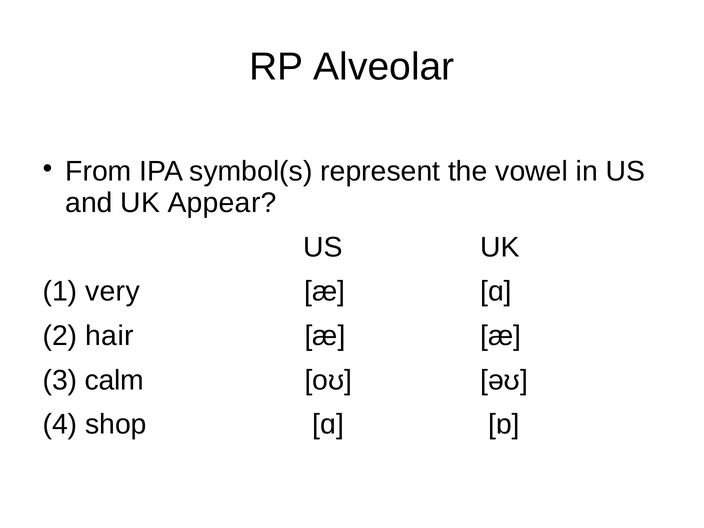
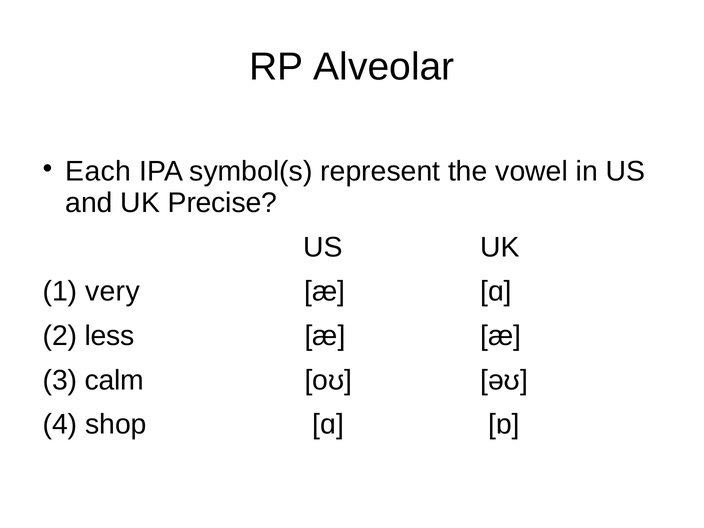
From: From -> Each (98, 171)
Appear: Appear -> Precise (222, 203)
hair: hair -> less (110, 336)
